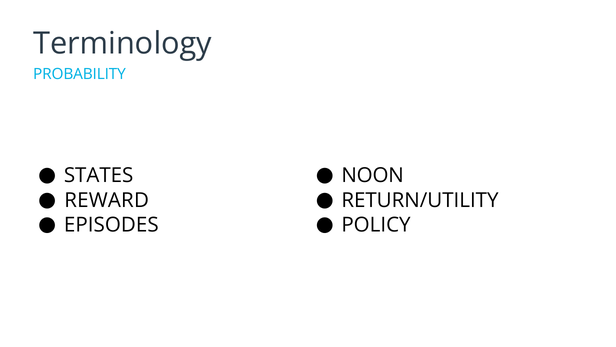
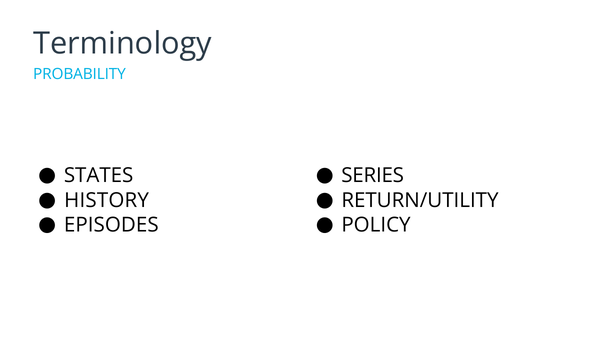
NOON: NOON -> SERIES (373, 175)
REWARD: REWARD -> HISTORY (107, 200)
